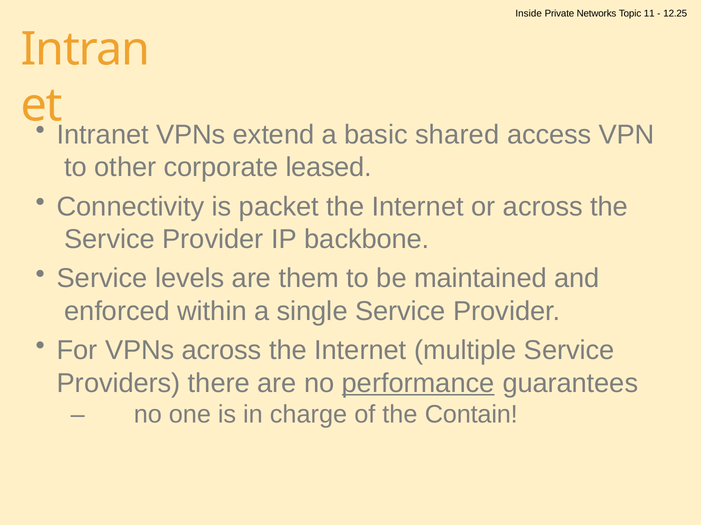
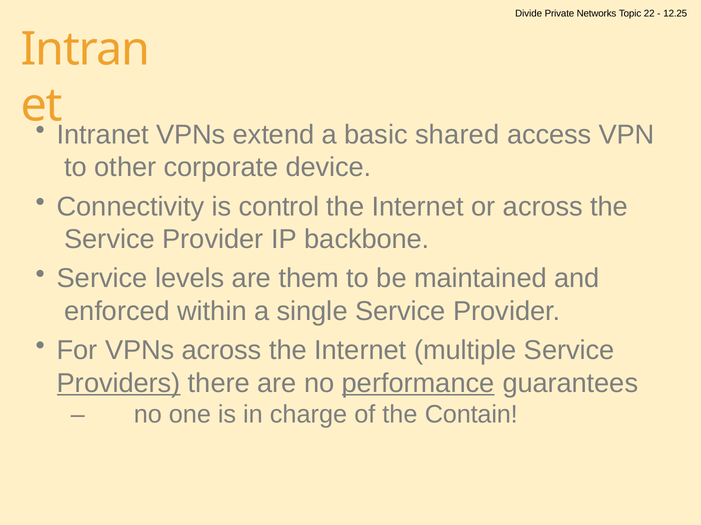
Inside: Inside -> Divide (529, 14)
11: 11 -> 22 (649, 14)
leased: leased -> device (329, 168)
packet: packet -> control (279, 207)
Providers underline: none -> present (119, 384)
